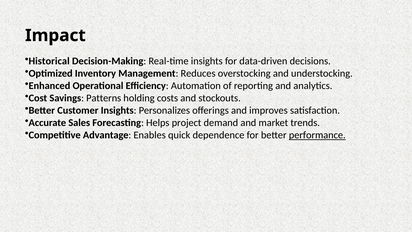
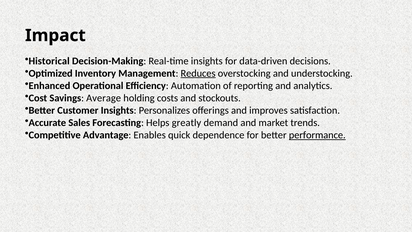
Reduces underline: none -> present (198, 73)
Patterns: Patterns -> Average (104, 98)
project: project -> greatly (187, 123)
